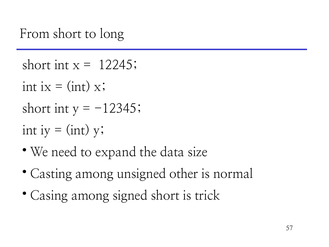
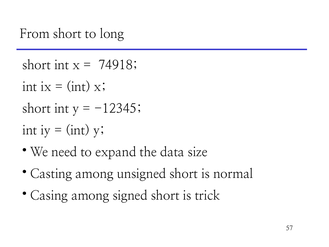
12245: 12245 -> 74918 (118, 65)
unsigned other: other -> short (184, 174)
